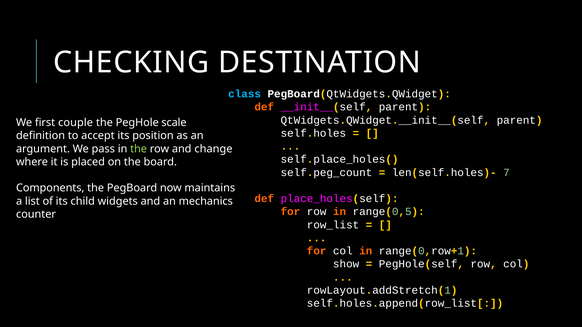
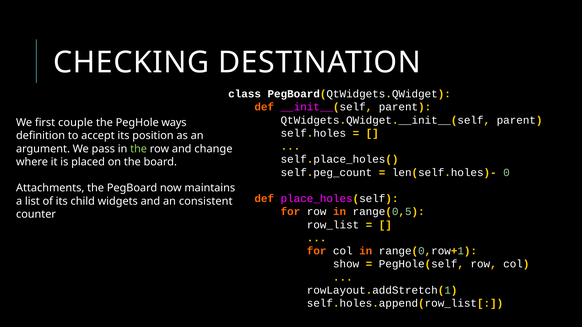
class colour: light blue -> white (245, 94)
scale: scale -> ways (174, 123)
7: 7 -> 0 (506, 173)
Components: Components -> Attachments (50, 188)
mechanics: mechanics -> consistent (206, 201)
